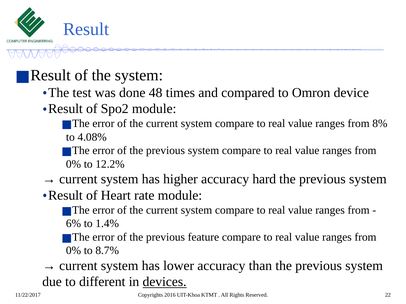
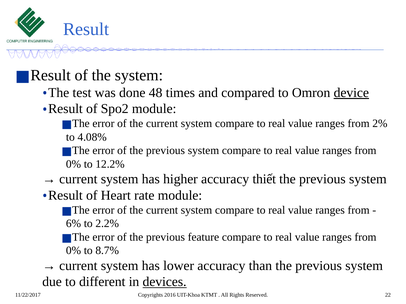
device underline: none -> present (351, 93)
8%: 8% -> 2% (380, 124)
hard: hard -> thiết (264, 179)
1.4%: 1.4% -> 2.2% (107, 224)
